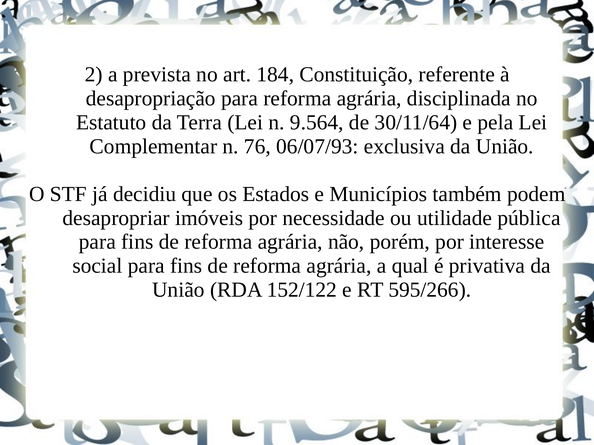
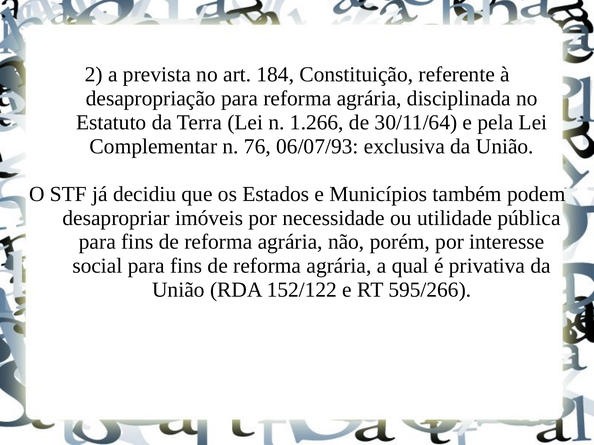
9.564: 9.564 -> 1.266 (317, 123)
